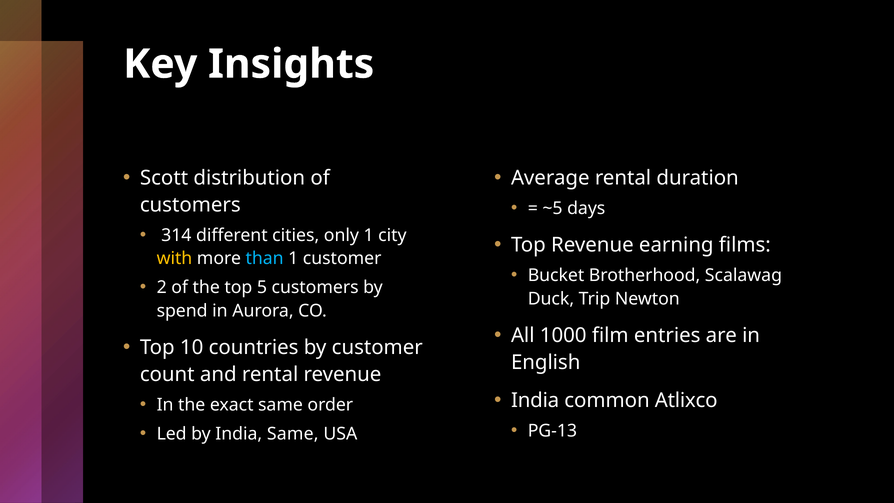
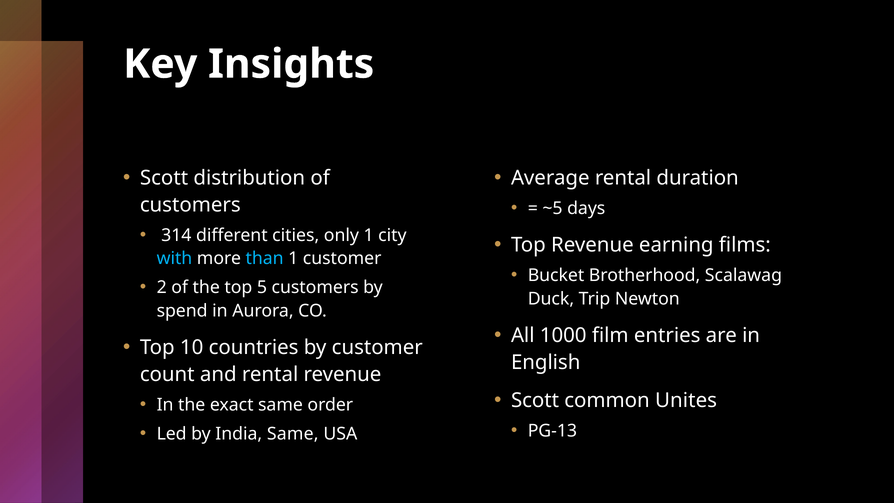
with colour: yellow -> light blue (174, 259)
India: India -> Scott (535, 401)
Atlixco: Atlixco -> Unites (686, 401)
